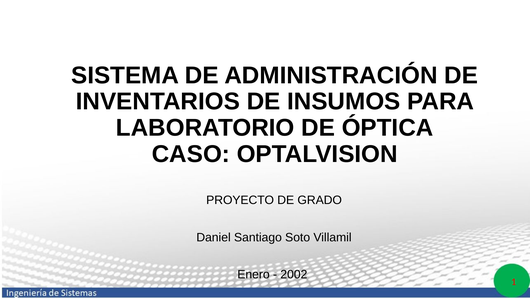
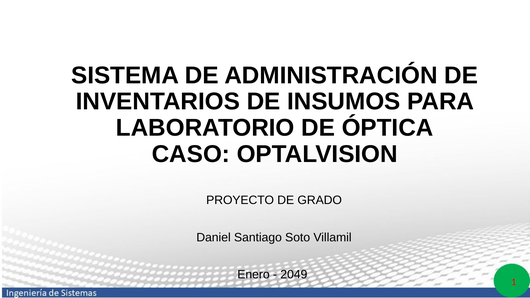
2002: 2002 -> 2049 (294, 275)
